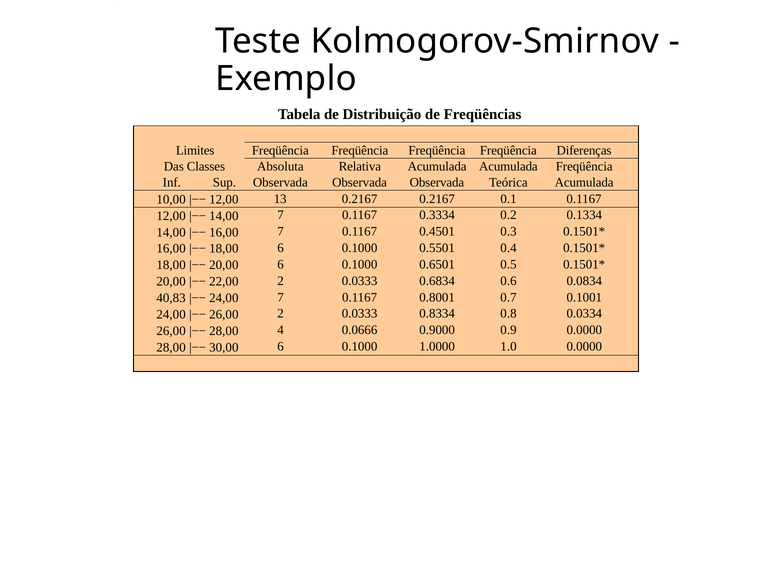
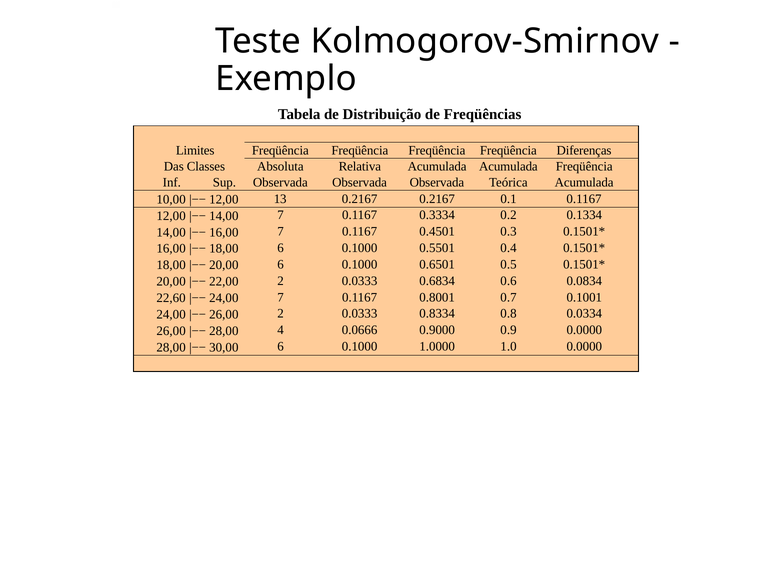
40,83: 40,83 -> 22,60 (171, 298)
